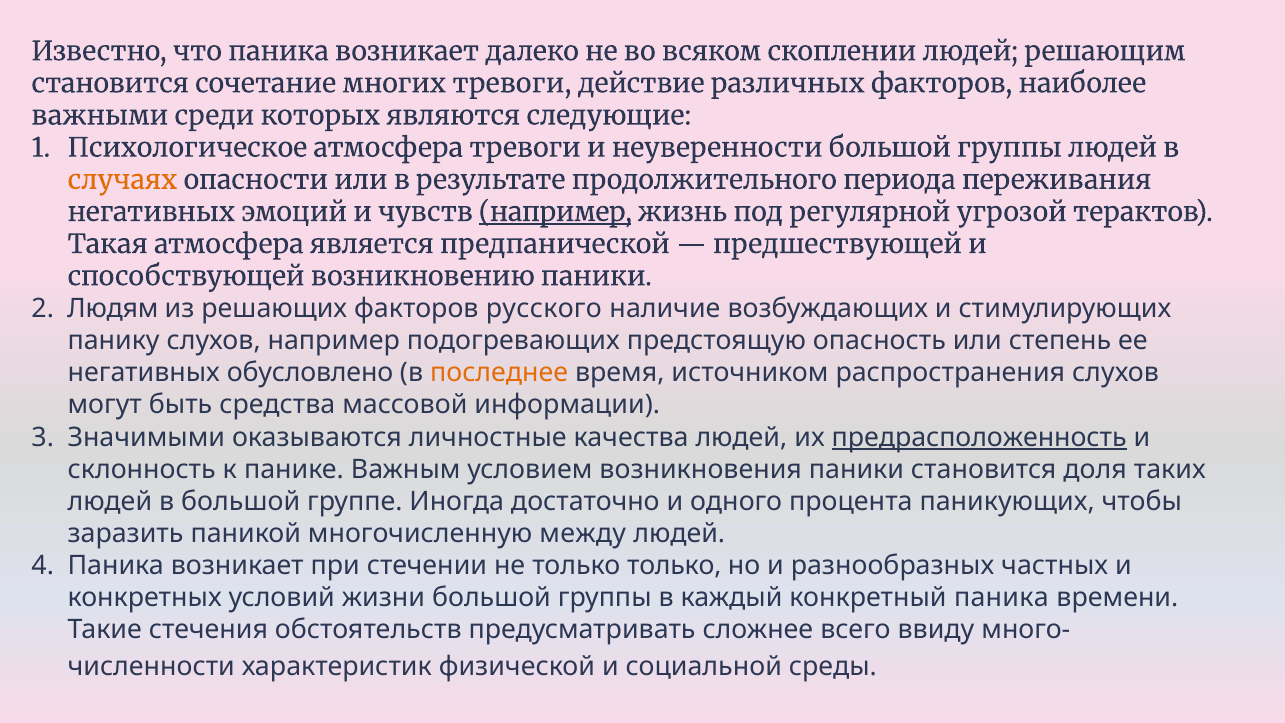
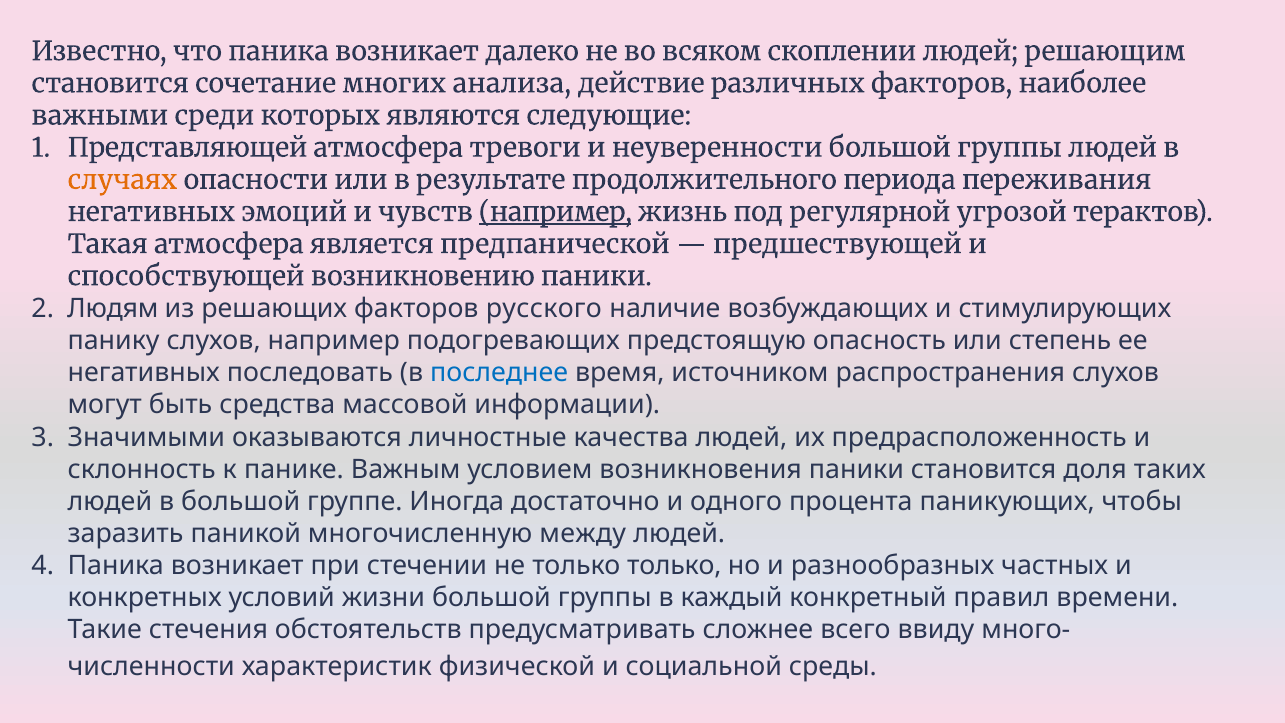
многих тревоги: тревоги -> анализа (512, 84)
Психологическое: Психологическое -> Представляющей (187, 148)
обусловлено: обусловлено -> последовать (310, 373)
последнее colour: orange -> blue (499, 373)
предрасположенность underline: present -> none (979, 437)
конкретный паника: паника -> правил (1001, 598)
